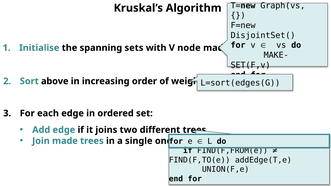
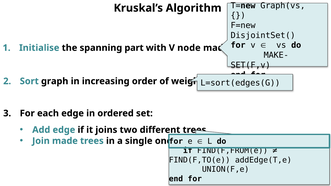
sets: sets -> part (134, 48)
above: above -> graph (55, 81)
